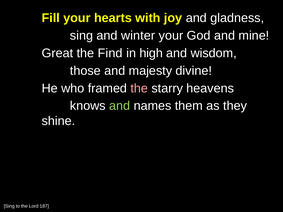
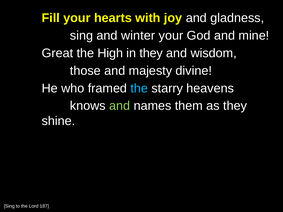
Find: Find -> High (110, 53)
in high: high -> they (151, 53)
the colour: pink -> light blue (139, 88)
